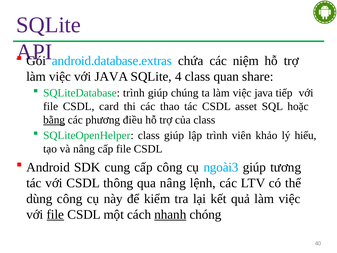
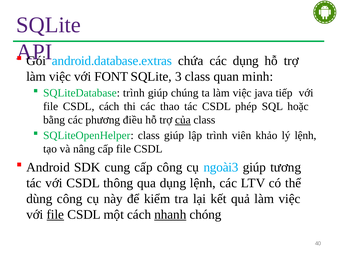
các niệm: niệm -> dụng (246, 61)
với JAVA: JAVA -> FONT (111, 76)
4: 4 -> 3 (178, 76)
share: share -> minh (258, 76)
CSDL card: card -> cách (109, 106)
asset: asset -> phép (246, 106)
bằng underline: present -> none (54, 120)
của underline: none -> present (183, 120)
lý hiểu: hiểu -> lệnh (306, 135)
qua nâng: nâng -> dụng (173, 183)
